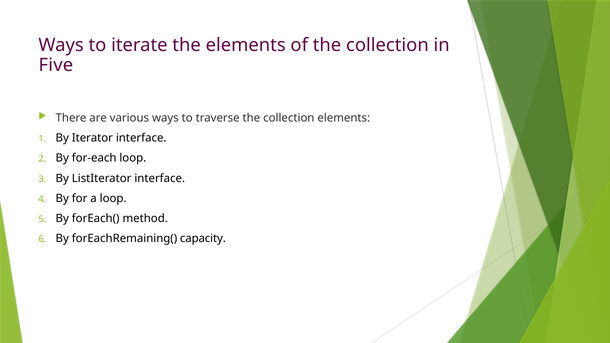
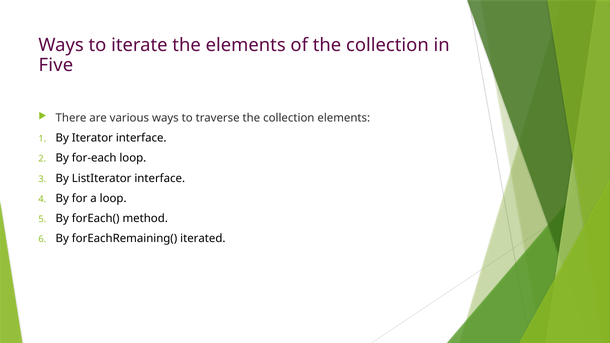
capacity: capacity -> iterated (203, 239)
